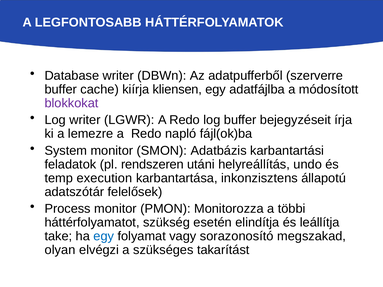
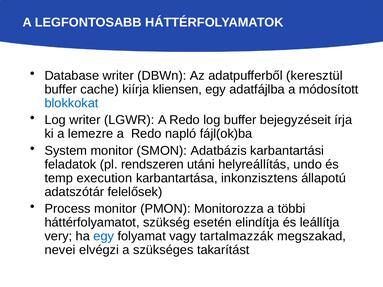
szerverre: szerverre -> keresztül (314, 76)
blokkokat colour: purple -> blue (71, 103)
take: take -> very (58, 236)
sorazonosító: sorazonosító -> tartalmazzák (237, 236)
olyan: olyan -> nevei (60, 250)
